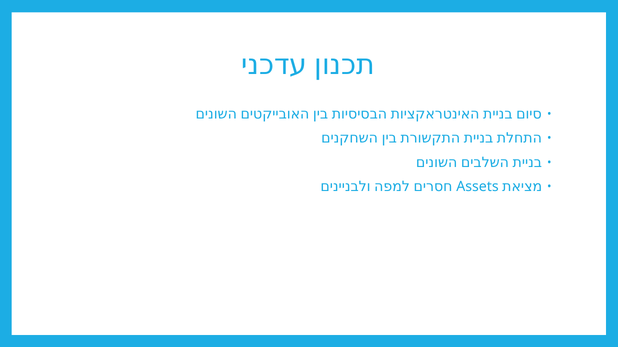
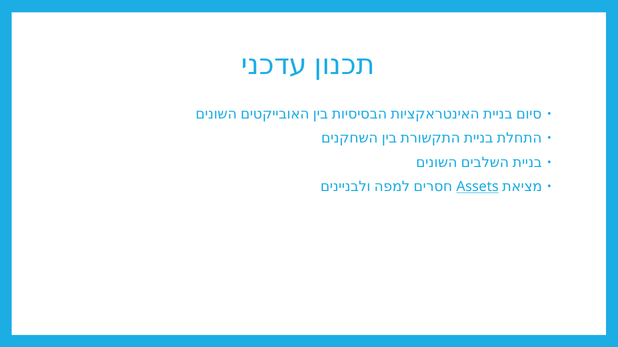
Assets underline: none -> present (477, 187)
